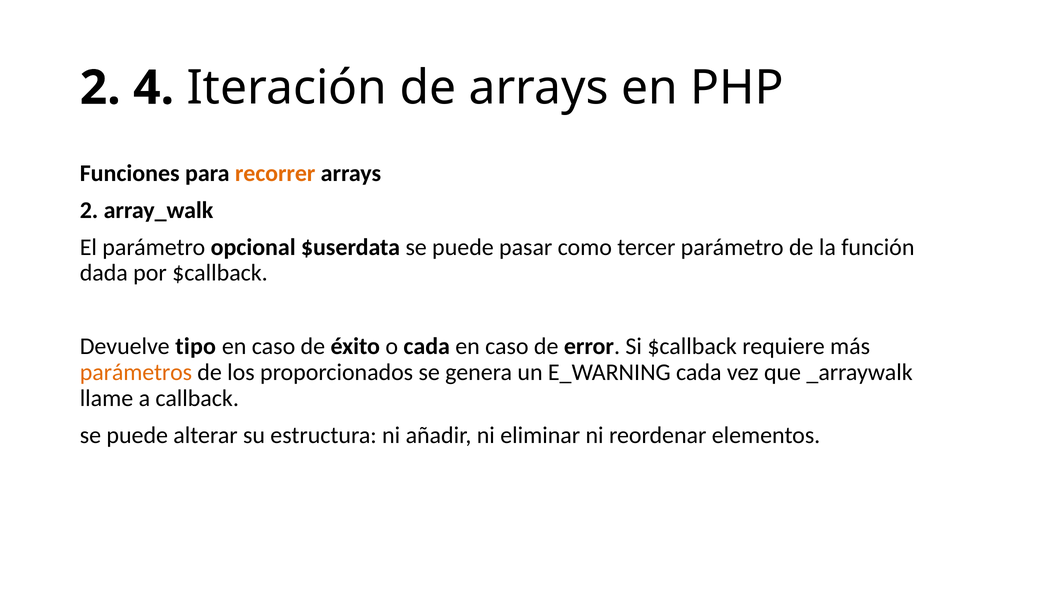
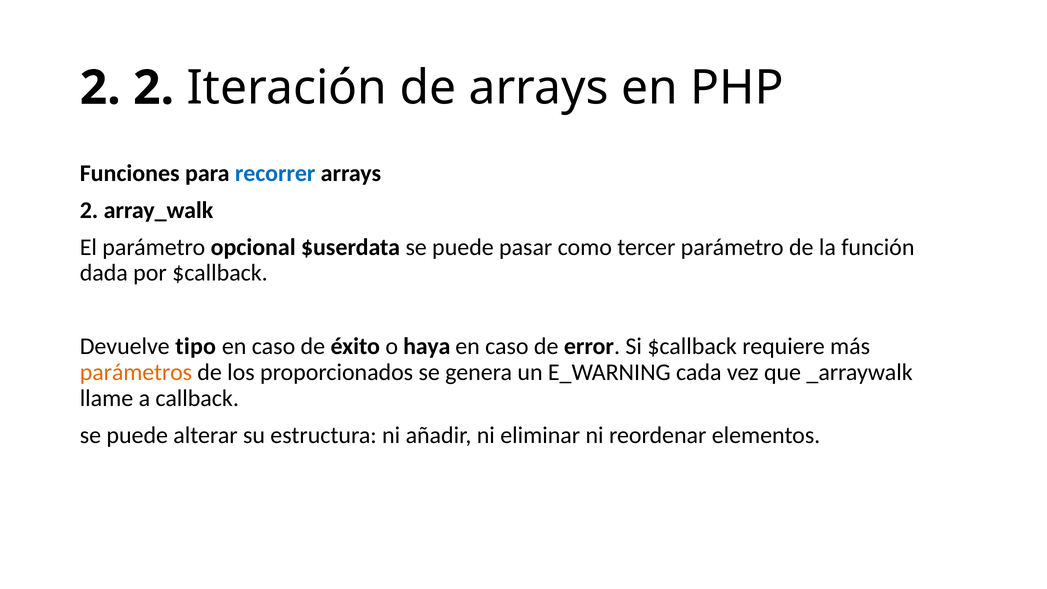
2 4: 4 -> 2 (154, 88)
recorrer colour: orange -> blue (275, 173)
o cada: cada -> haya (427, 347)
